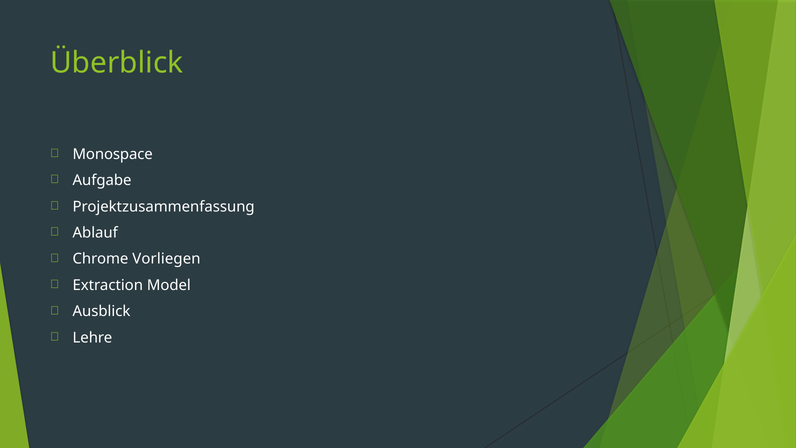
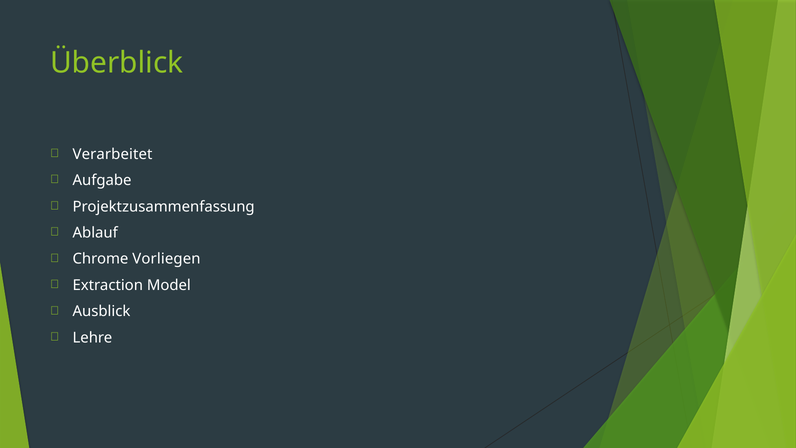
Monospace: Monospace -> Verarbeitet (113, 154)
